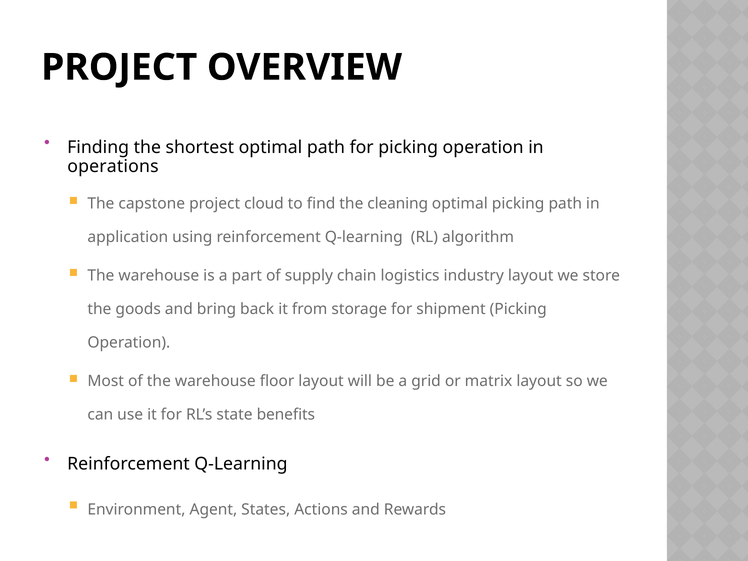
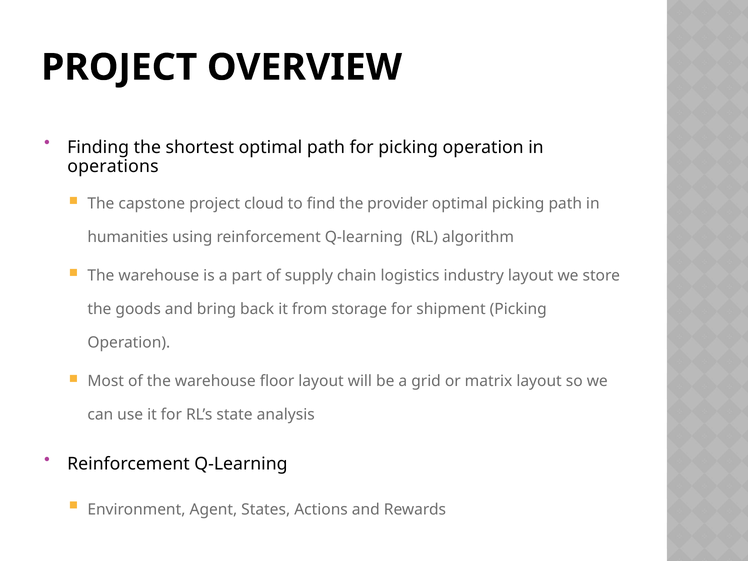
cleaning: cleaning -> provider (398, 204)
application: application -> humanities (128, 237)
benefits: benefits -> analysis (286, 415)
